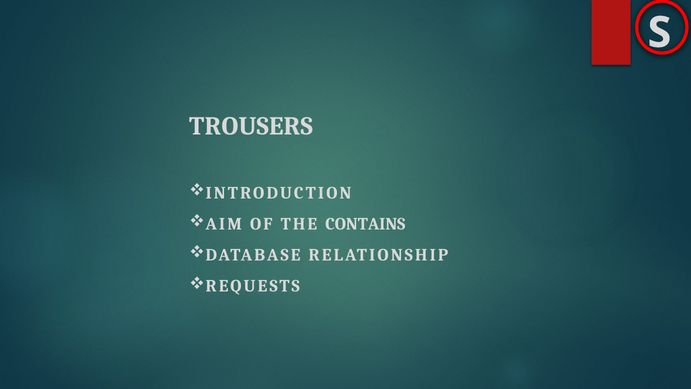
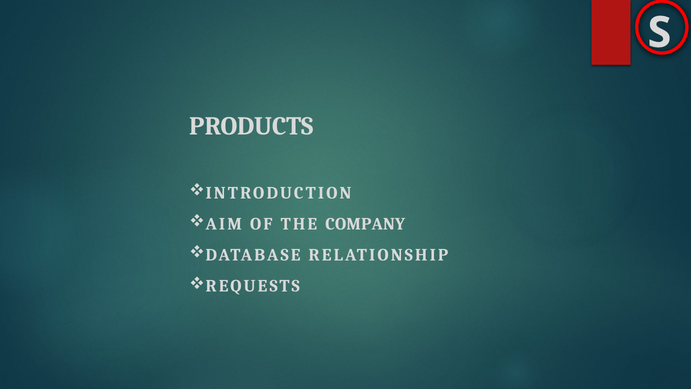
TROUSERS: TROUSERS -> PRODUCTS (251, 126)
CONTAINS: CONTAINS -> COMPANY (365, 224)
